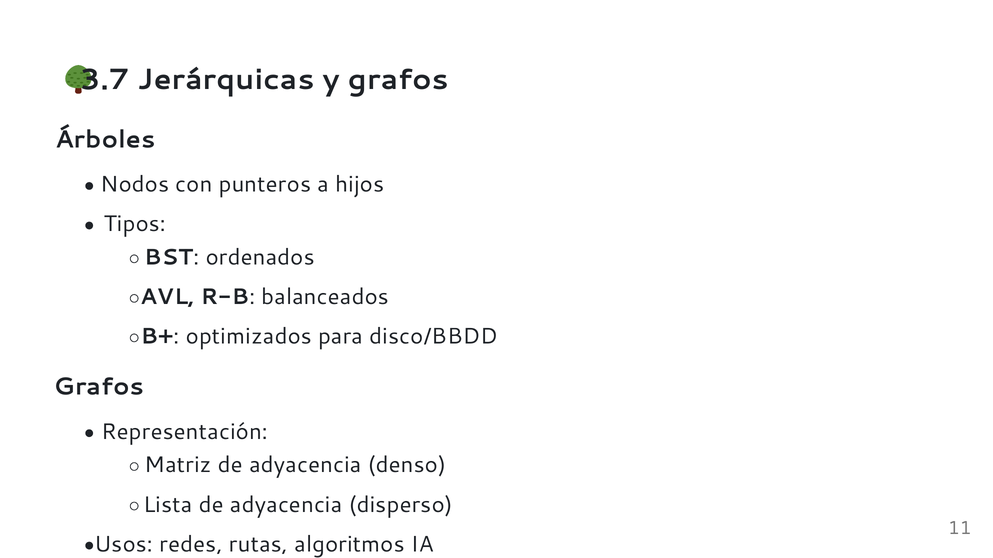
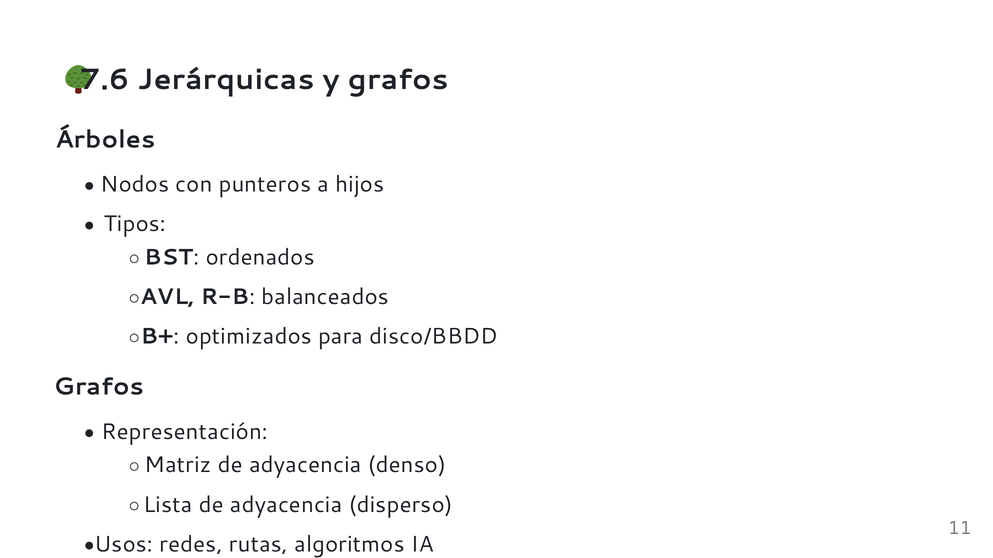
3.7: 3.7 -> 7.6 (105, 80)
